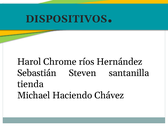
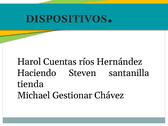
Chrome: Chrome -> Cuentas (60, 62)
Sebastián: Sebastián -> Haciendo (37, 73)
Haciendo: Haciendo -> Gestionar (72, 95)
